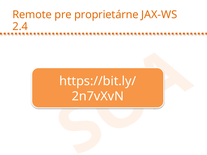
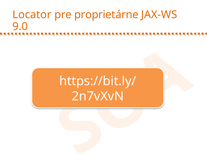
Remote: Remote -> Locator (32, 15)
2.4: 2.4 -> 9.0 (20, 26)
